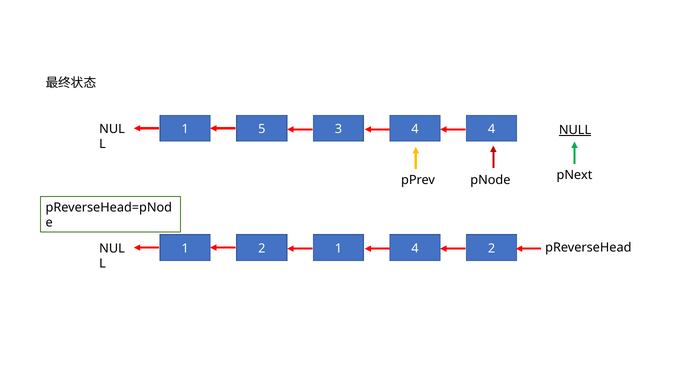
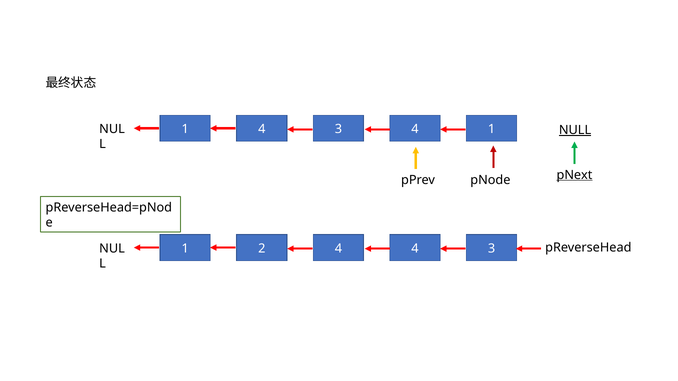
1 5: 5 -> 4 (262, 129)
4 4: 4 -> 1 (492, 129)
pNext underline: none -> present (574, 175)
2 1: 1 -> 4 (338, 249)
2: 2 -> 3 (492, 249)
